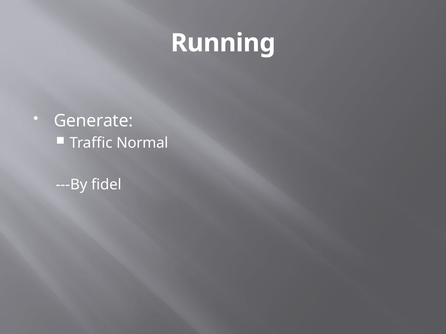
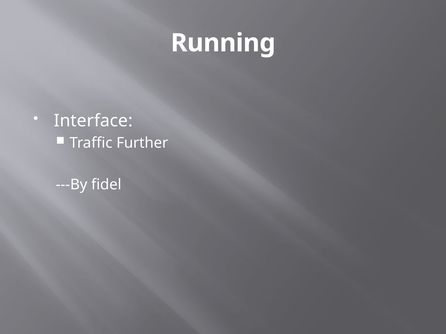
Generate: Generate -> Interface (93, 121)
Normal: Normal -> Further (142, 143)
